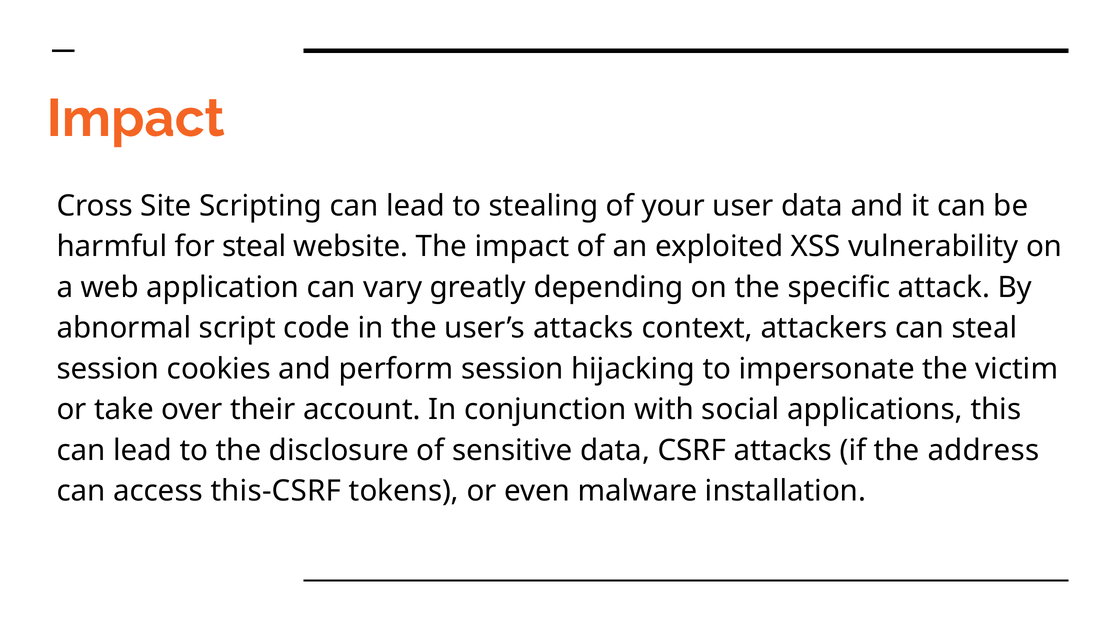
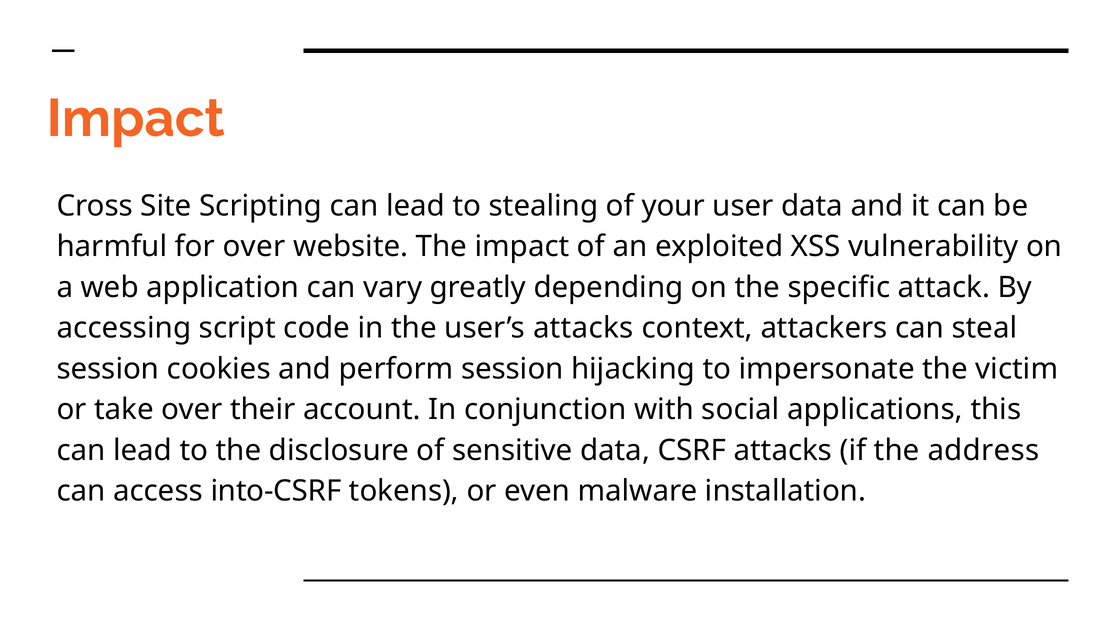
for steal: steal -> over (254, 247)
abnormal: abnormal -> accessing (124, 328)
this-CSRF: this-CSRF -> into-CSRF (276, 491)
